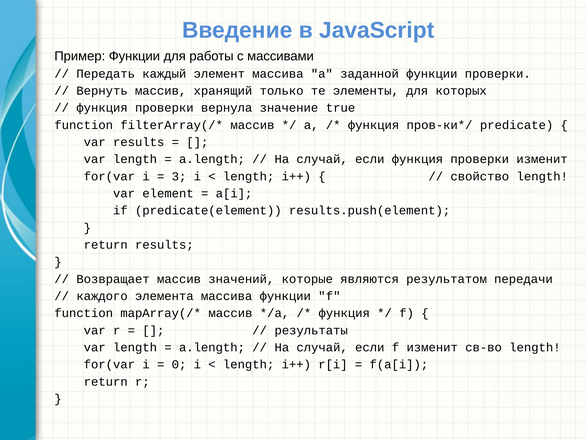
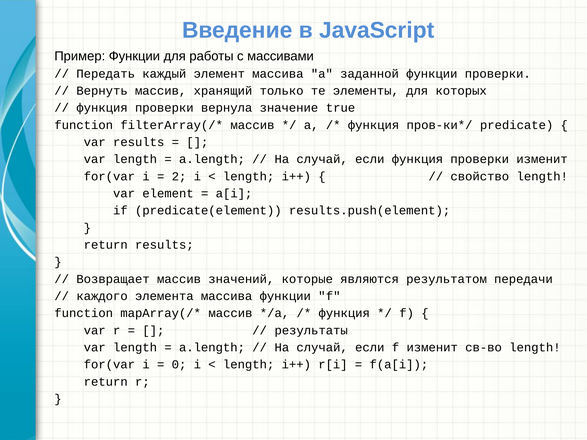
3: 3 -> 2 (179, 176)
